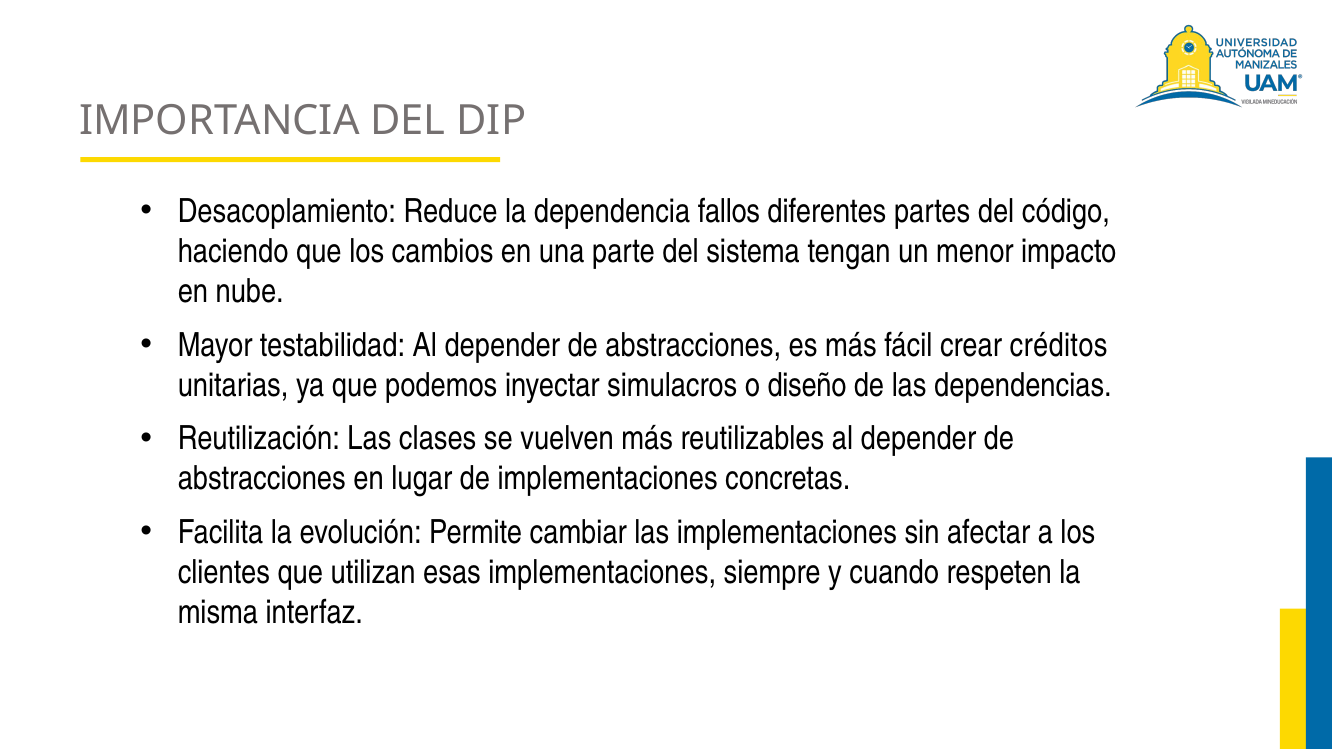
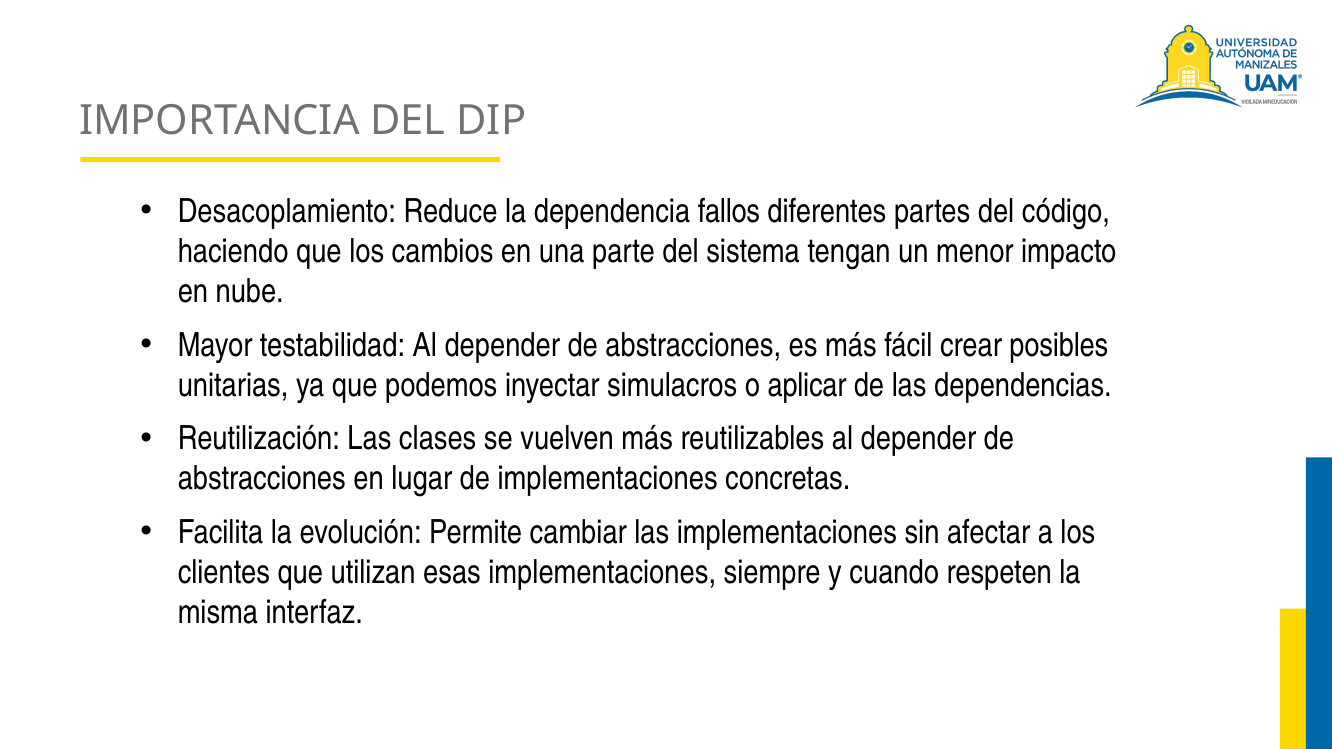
créditos: créditos -> posibles (1059, 345)
diseño: diseño -> aplicar (807, 385)
